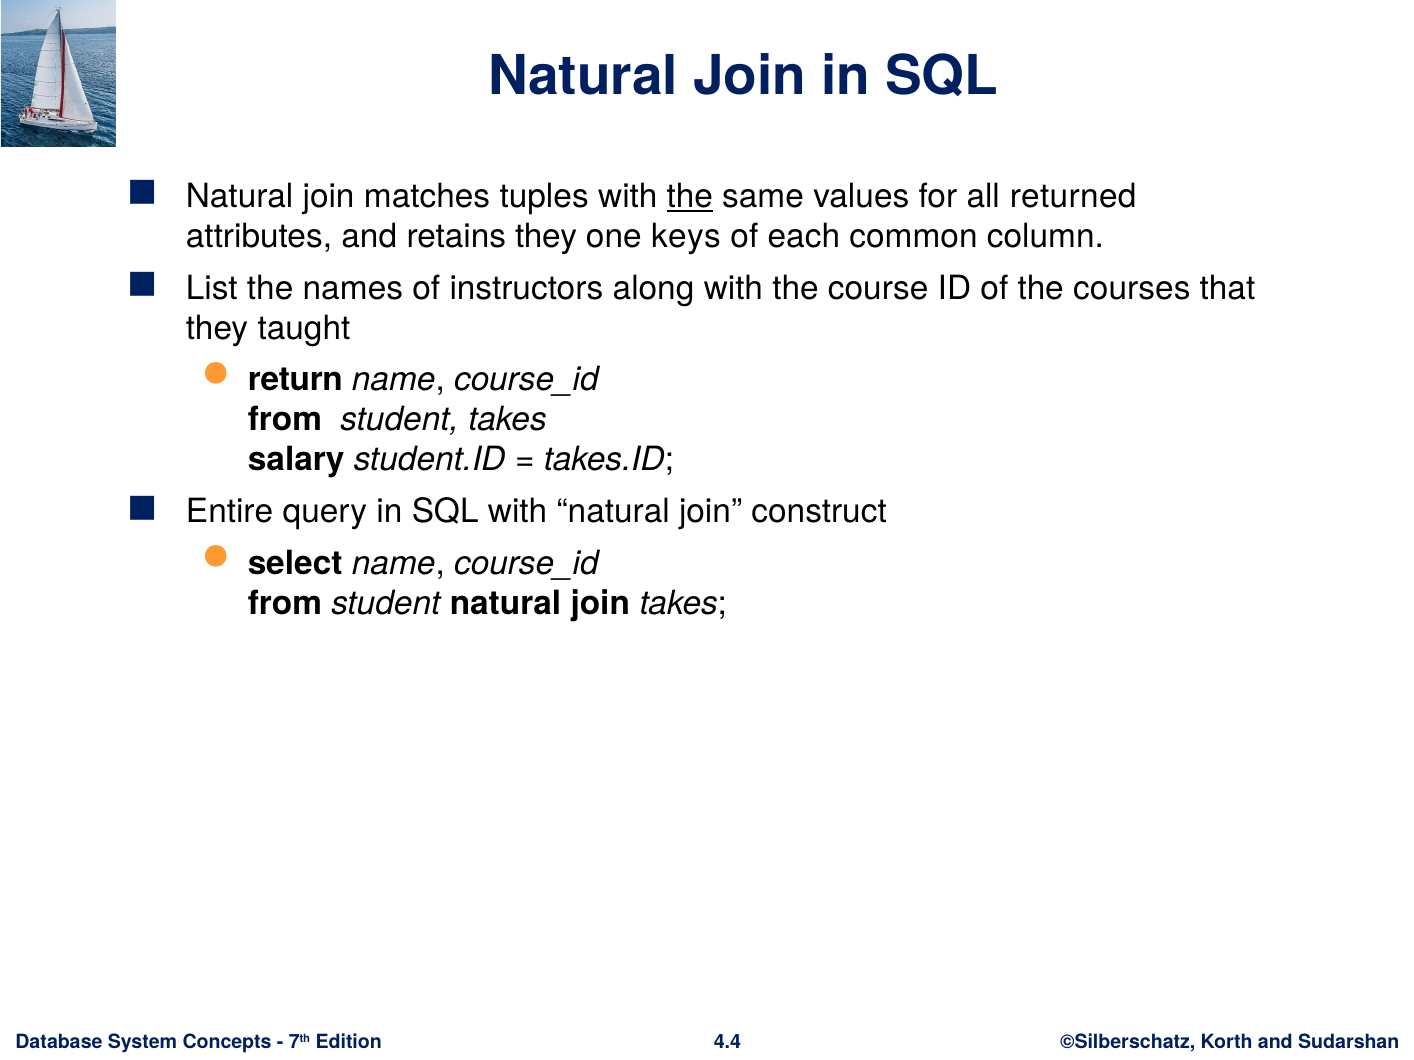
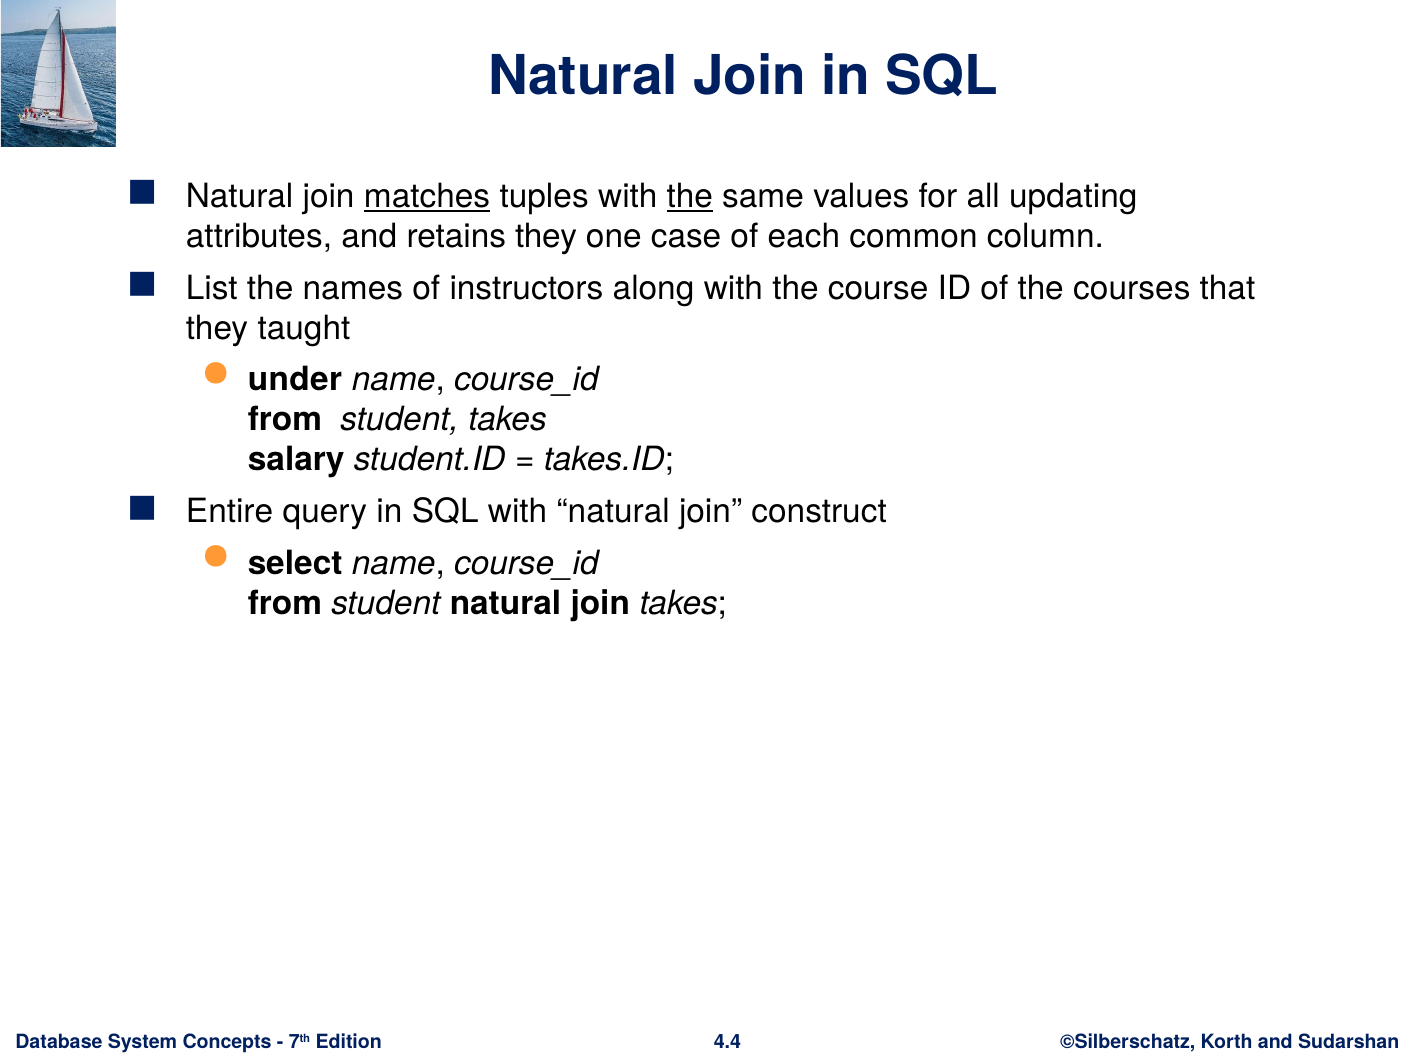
matches underline: none -> present (427, 196)
returned: returned -> updating (1073, 196)
keys: keys -> case (686, 236)
return: return -> under (295, 380)
